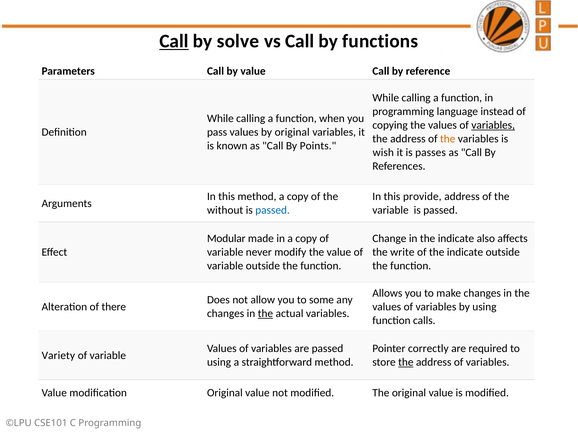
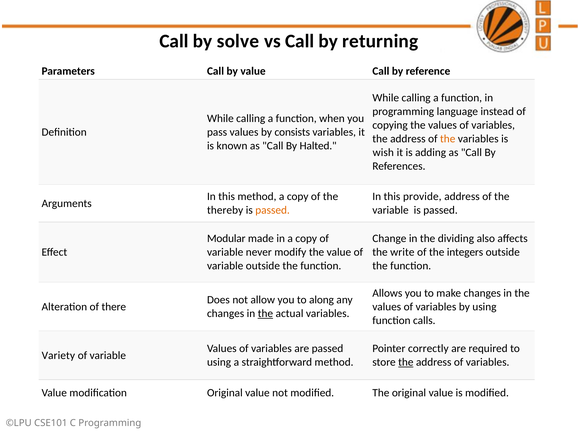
Call underline: present -> none (174, 41)
functions: functions -> returning (380, 41)
variables underline: present -> none (493, 125)
by original: original -> consists (292, 132)
Points: Points -> Halted (318, 146)
passes: passes -> adding (431, 153)
without: without -> thereby (225, 210)
passed colour: blue -> orange (273, 210)
in the indicate: indicate -> dividing (456, 239)
of the indicate: indicate -> integers (465, 253)
some: some -> along (322, 300)
